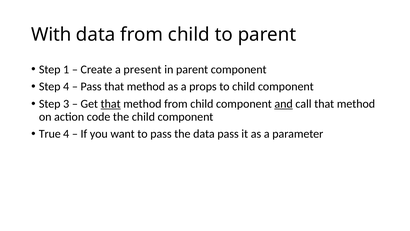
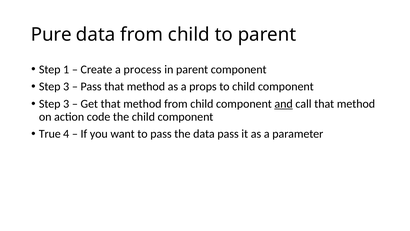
With: With -> Pure (51, 34)
present: present -> process (142, 69)
4: 4 -> 3 (66, 87)
that underline: present -> none (111, 104)
